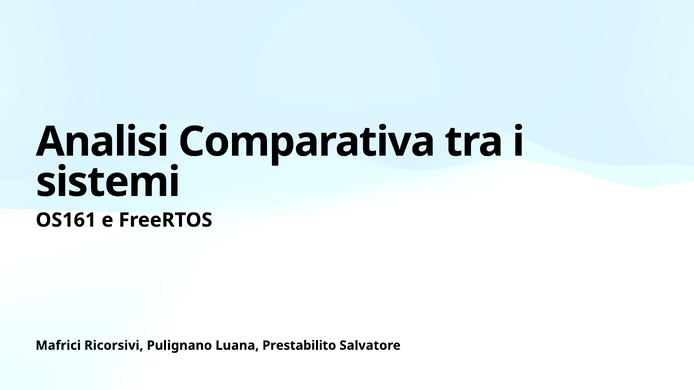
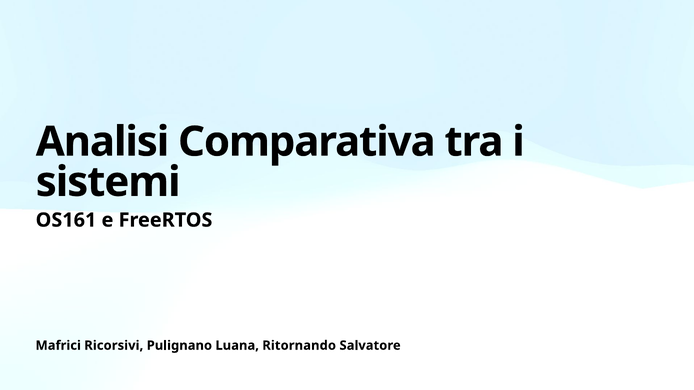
Prestabilito: Prestabilito -> Ritornando (299, 346)
